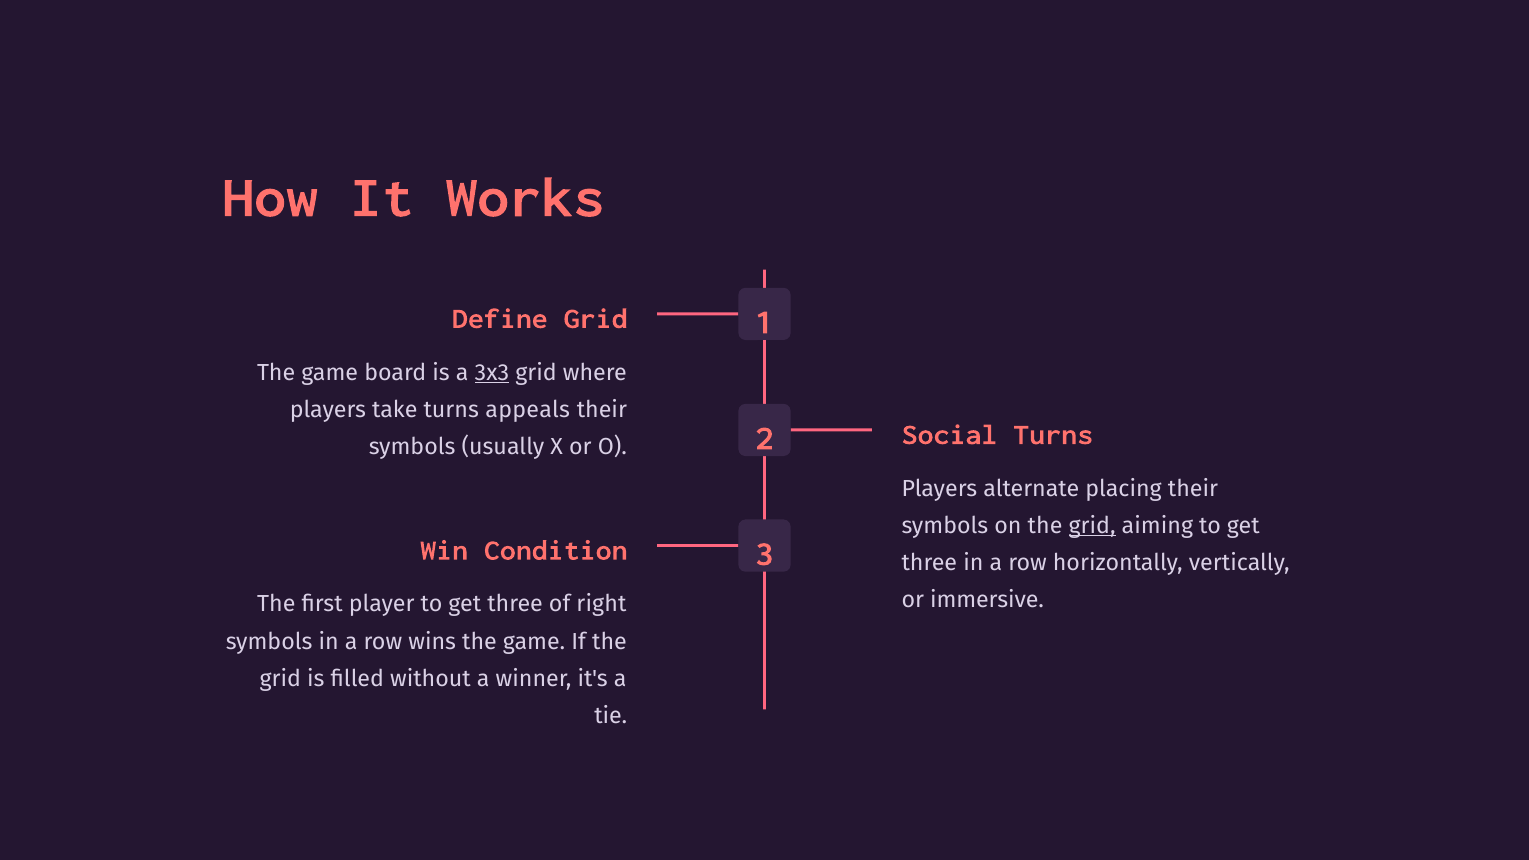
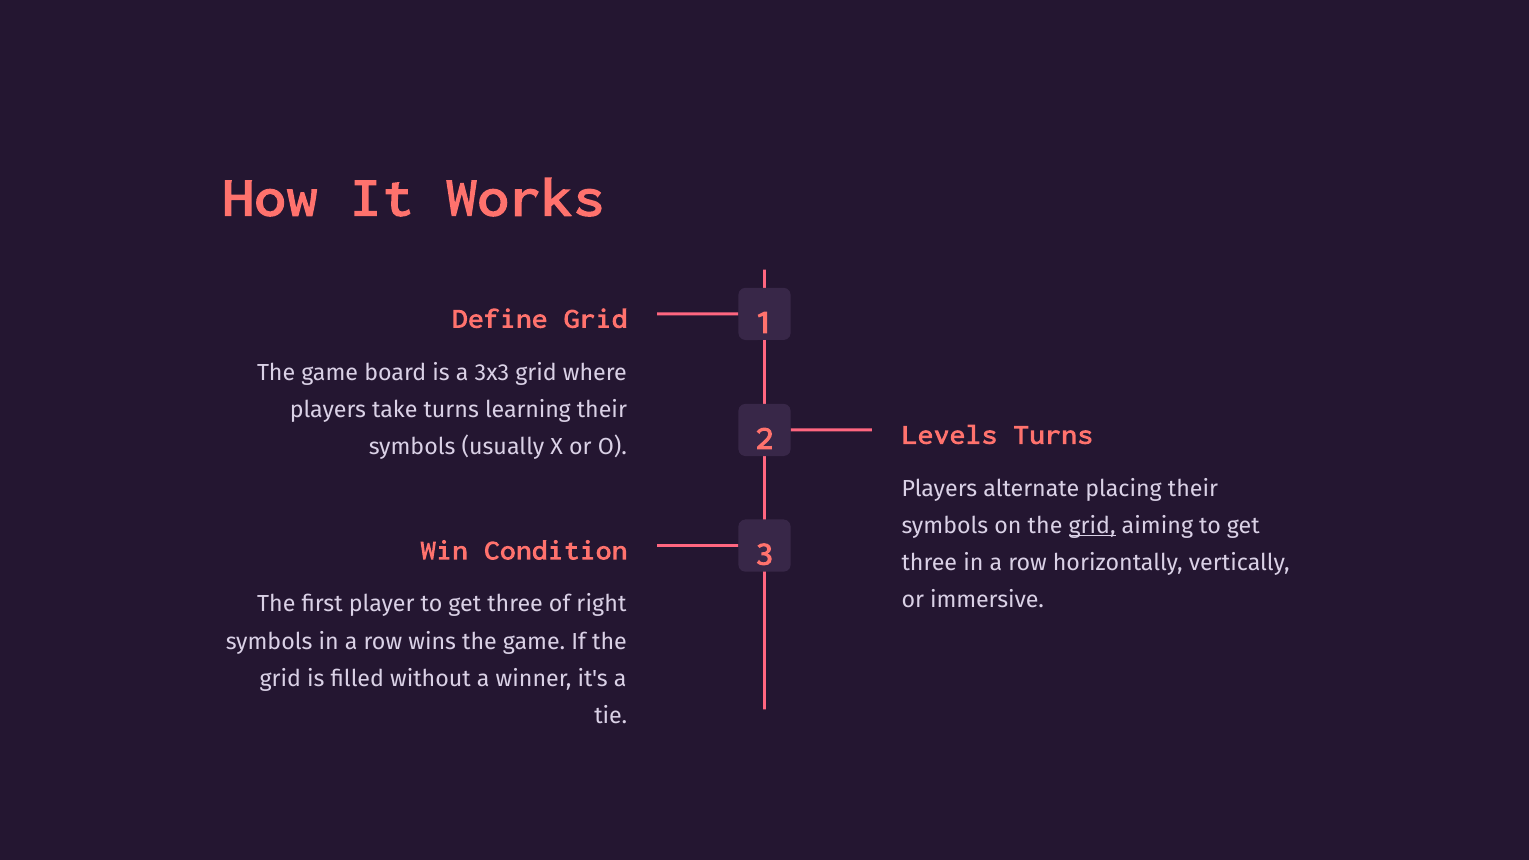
3x3 underline: present -> none (492, 373)
appeals: appeals -> learning (528, 410)
Social: Social -> Levels (950, 434)
